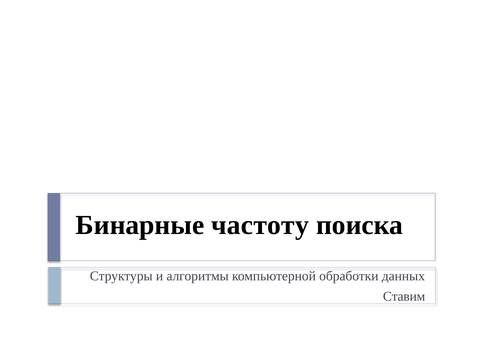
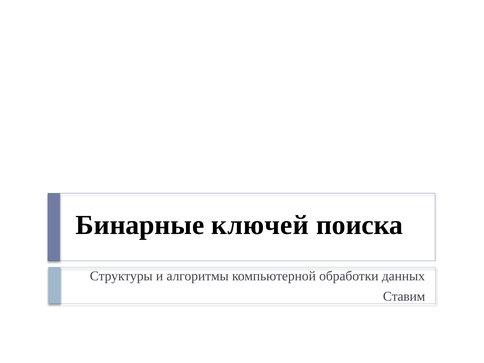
частоту: частоту -> ключей (260, 225)
